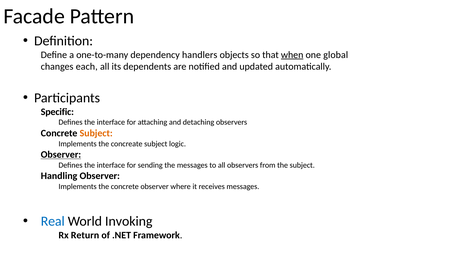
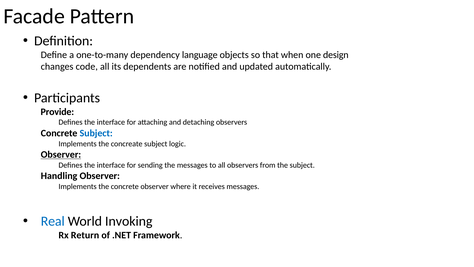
handlers: handlers -> language (200, 55)
when underline: present -> none (292, 55)
global: global -> design (336, 55)
each: each -> code (87, 67)
Specific: Specific -> Provide (57, 112)
Subject colour: orange -> blue (96, 133)
